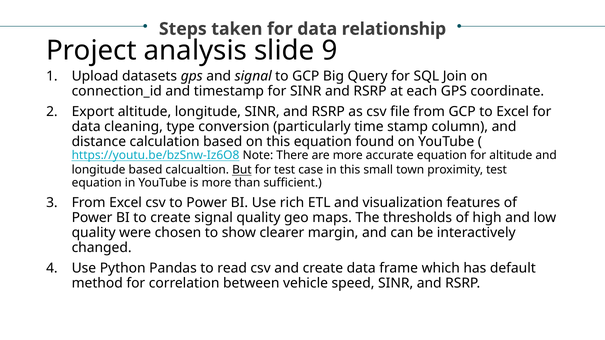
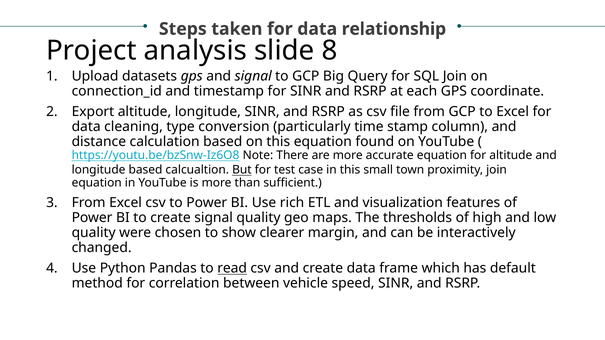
9: 9 -> 8 (330, 51)
proximity test: test -> join (497, 170)
read underline: none -> present (232, 269)
